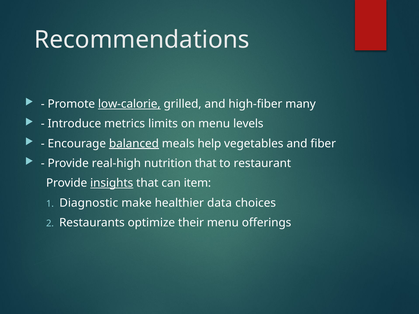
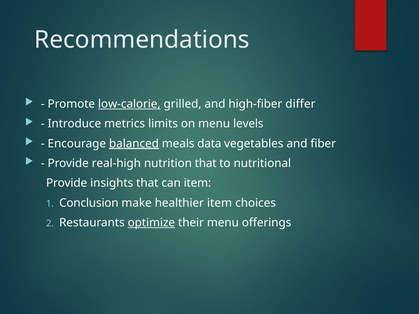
many: many -> differ (300, 104)
help: help -> data (209, 144)
restaurant: restaurant -> nutritional (262, 163)
insights underline: present -> none (112, 183)
Diagnostic: Diagnostic -> Conclusion (89, 203)
healthier data: data -> item (220, 203)
optimize underline: none -> present (151, 223)
